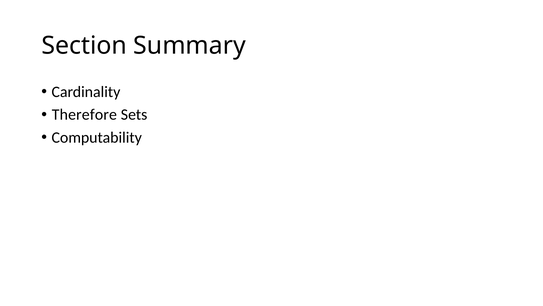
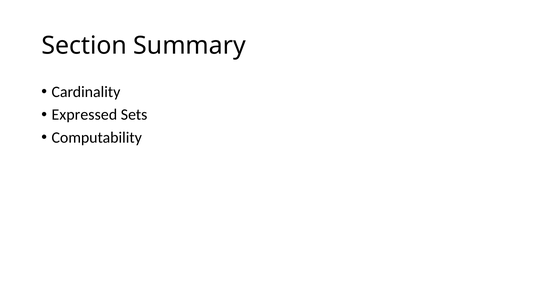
Therefore: Therefore -> Expressed (84, 115)
